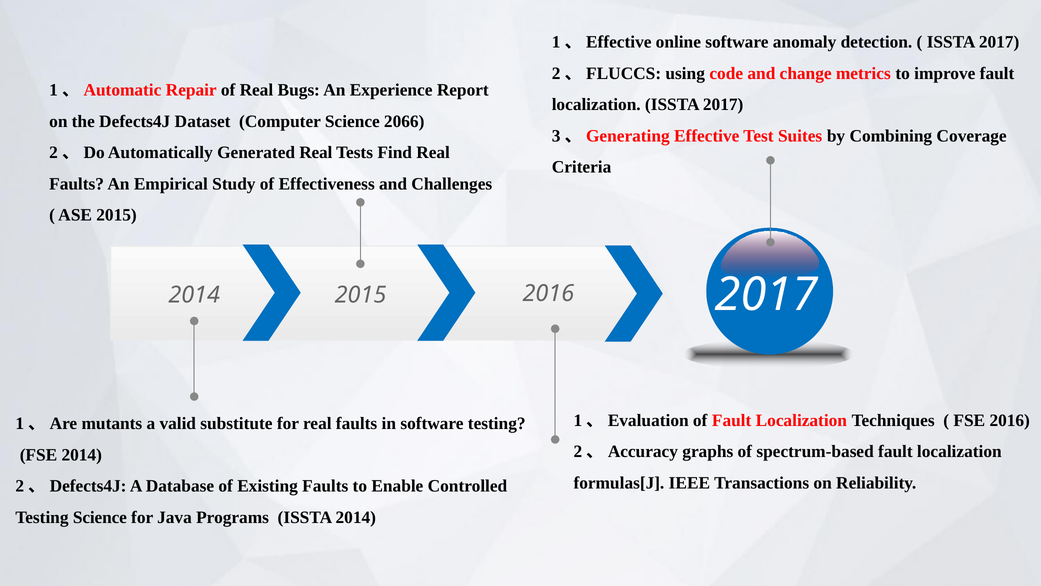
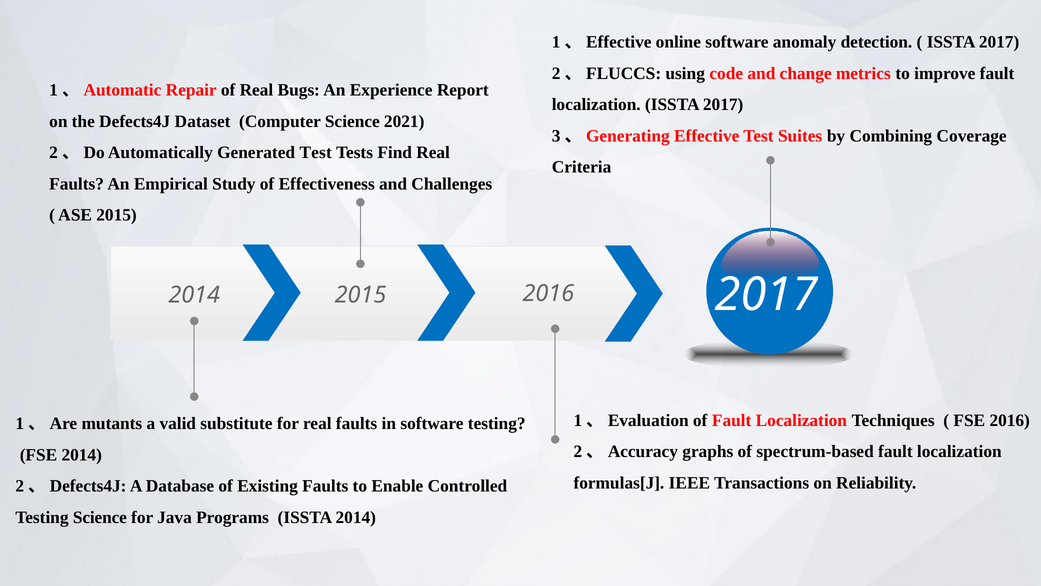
2066: 2066 -> 2021 (404, 121)
Generated Real: Real -> Test (316, 153)
